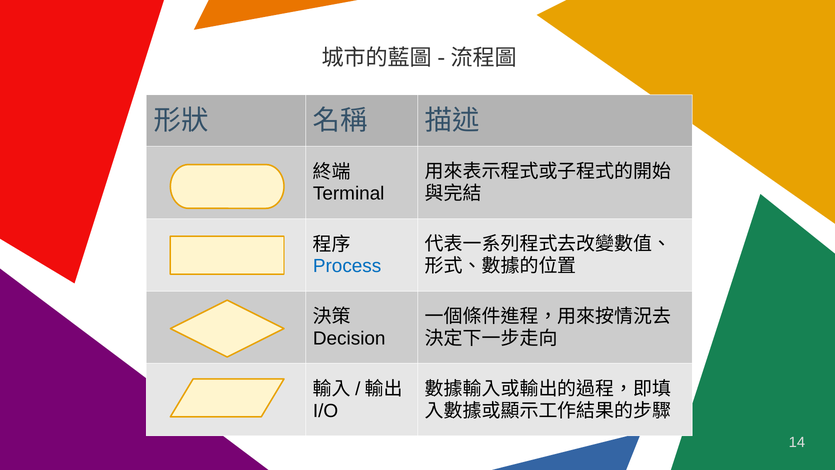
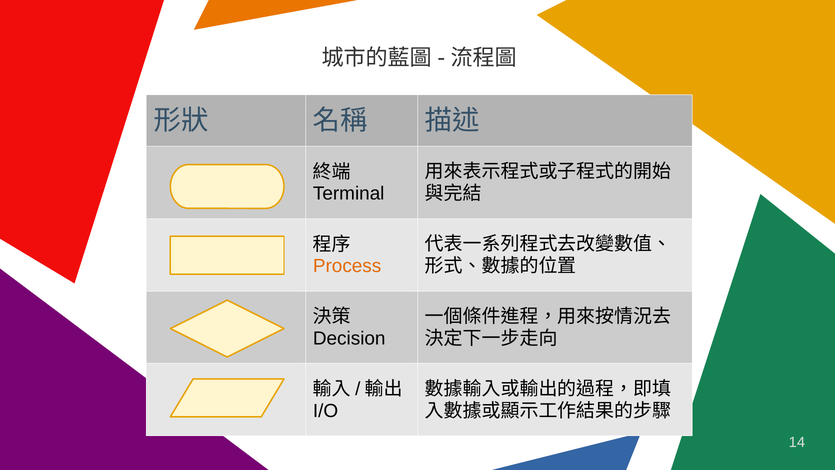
Process colour: blue -> orange (347, 266)
